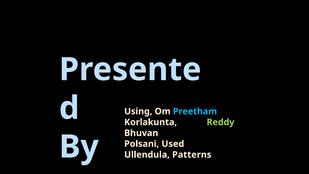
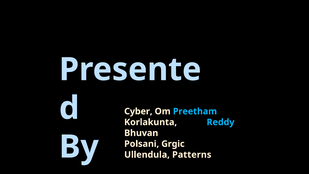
Using: Using -> Cyber (138, 111)
Reddy colour: light green -> light blue (221, 122)
Used: Used -> Grgic (173, 144)
